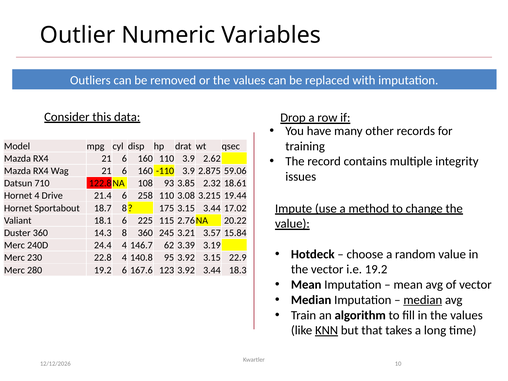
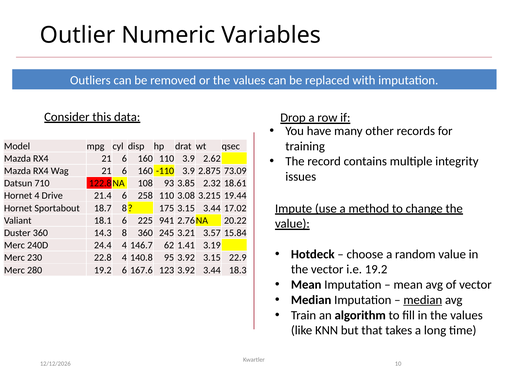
59.06: 59.06 -> 73.09 (235, 171)
115: 115 -> 941 (167, 221)
3.39: 3.39 -> 1.41 (186, 245)
KNN underline: present -> none (327, 330)
